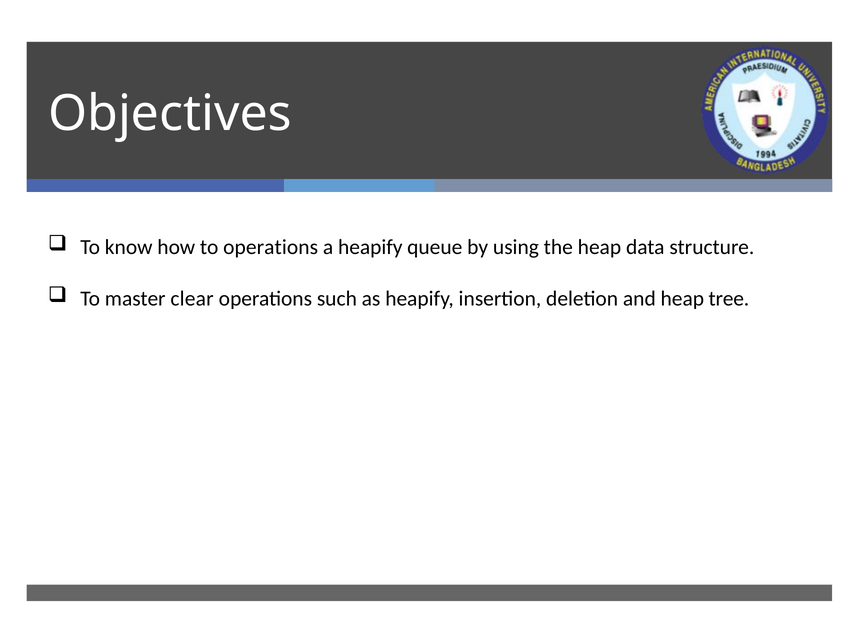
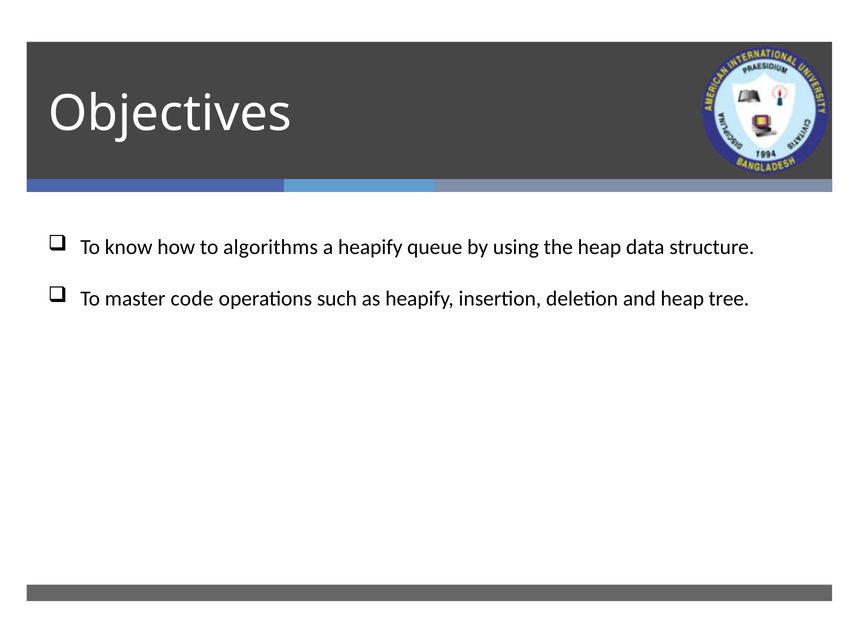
to operations: operations -> algorithms (271, 247)
clear: clear -> code (192, 299)
